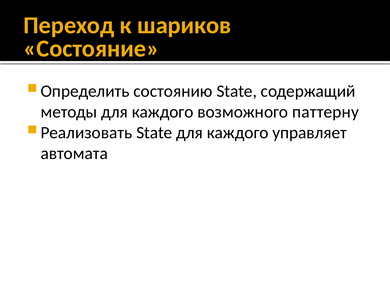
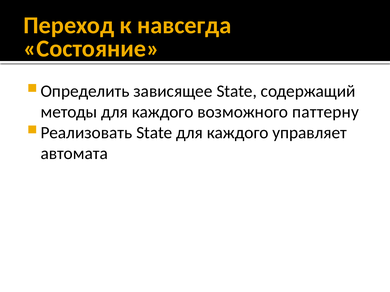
шариков: шариков -> навсегда (184, 25)
состоянию: состоянию -> зависящее (173, 91)
